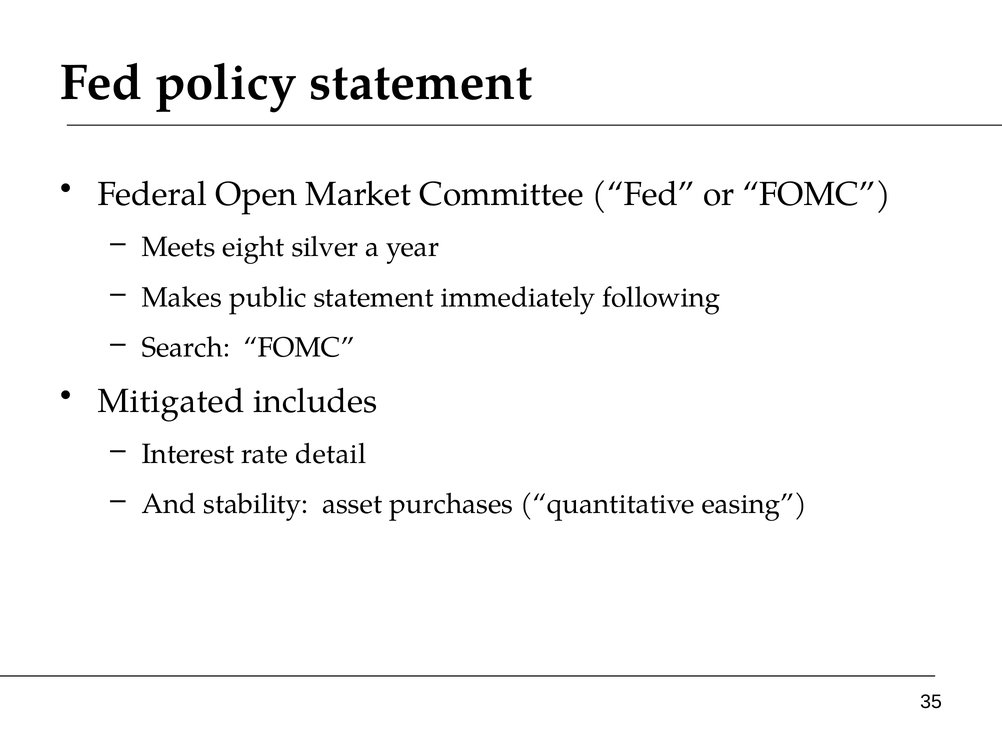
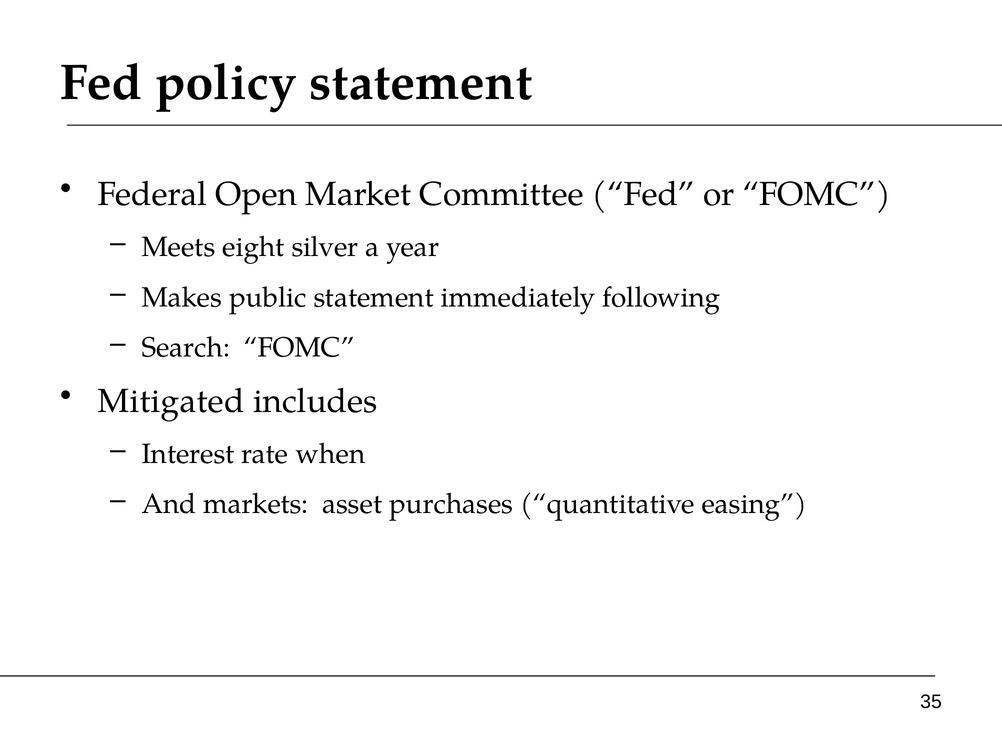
detail: detail -> when (331, 454)
stability: stability -> markets (256, 505)
